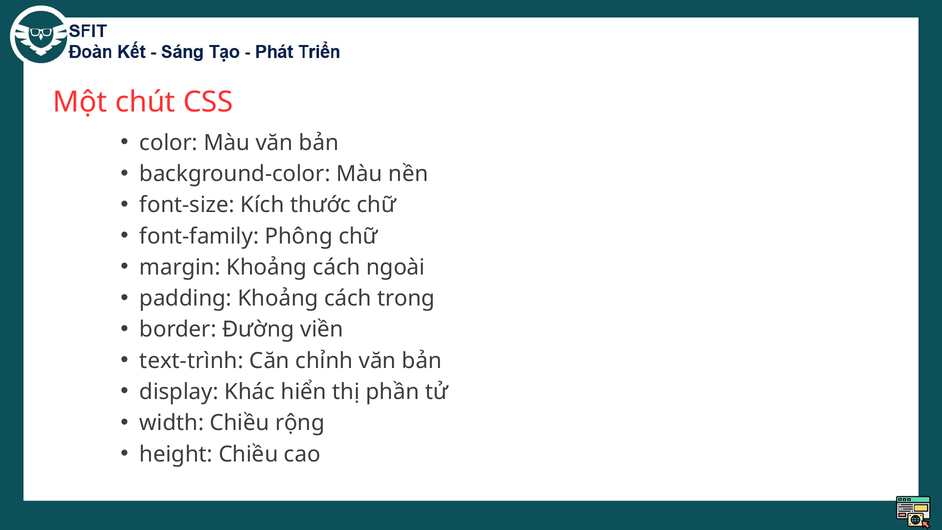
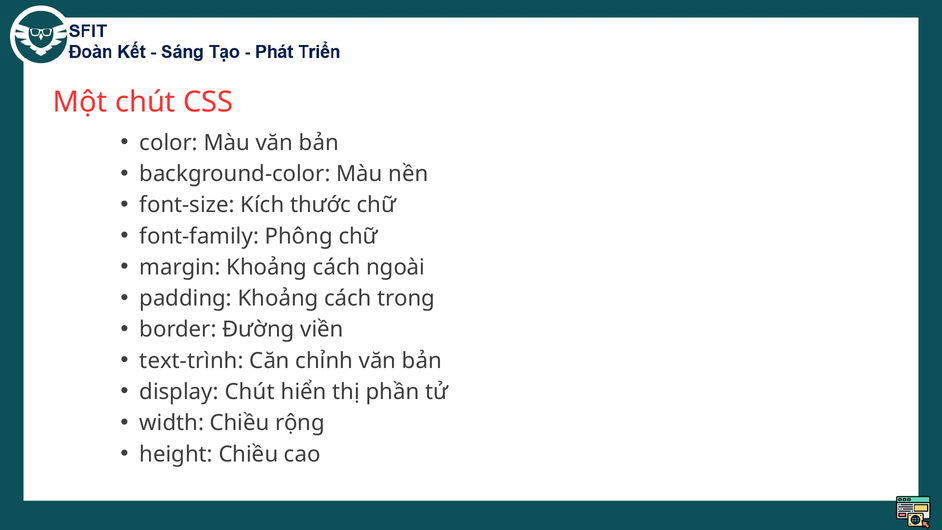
display Khác: Khác -> Chút (250, 392)
